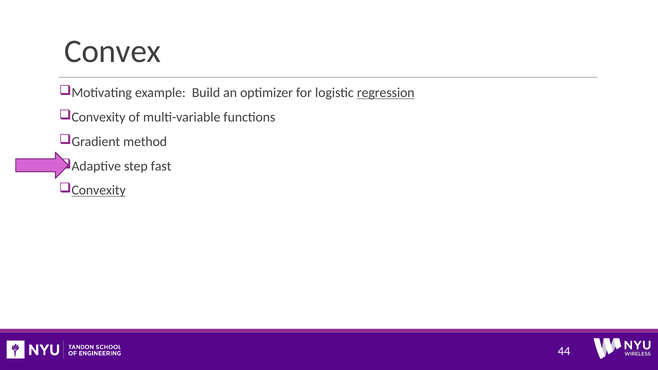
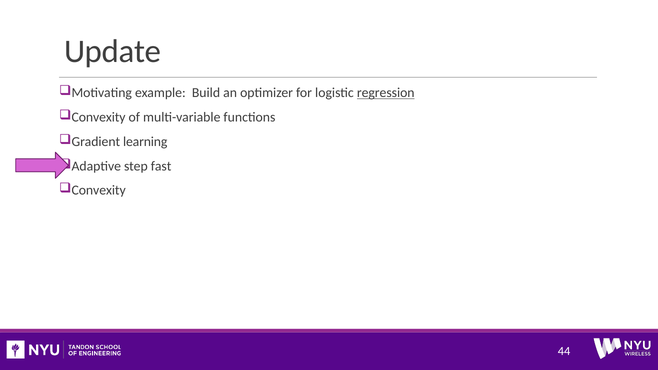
Convex: Convex -> Update (113, 52)
method: method -> learning (145, 142)
Convexity underline: present -> none (99, 190)
